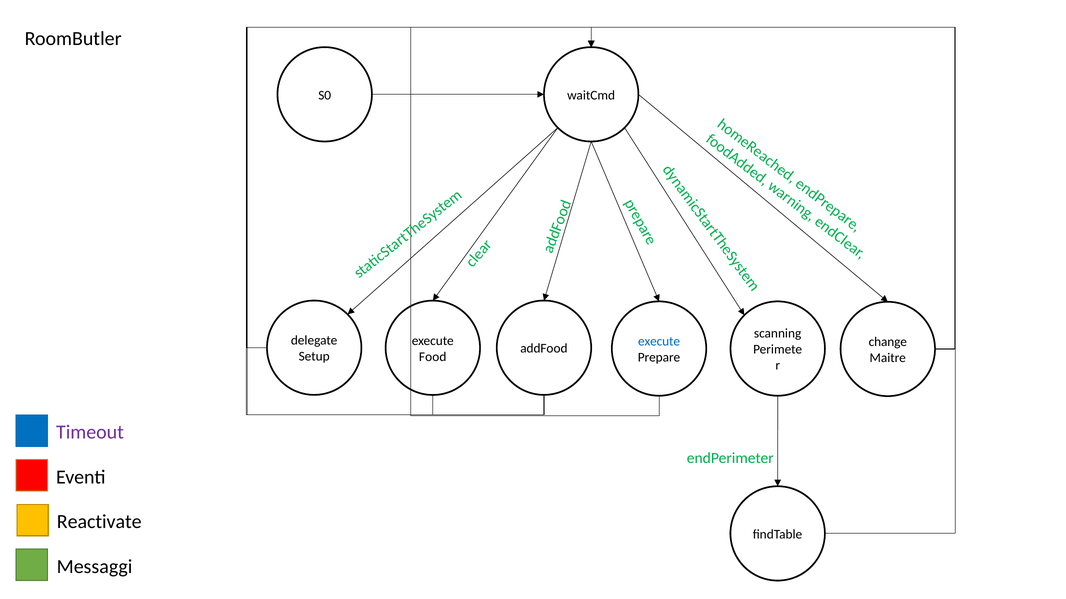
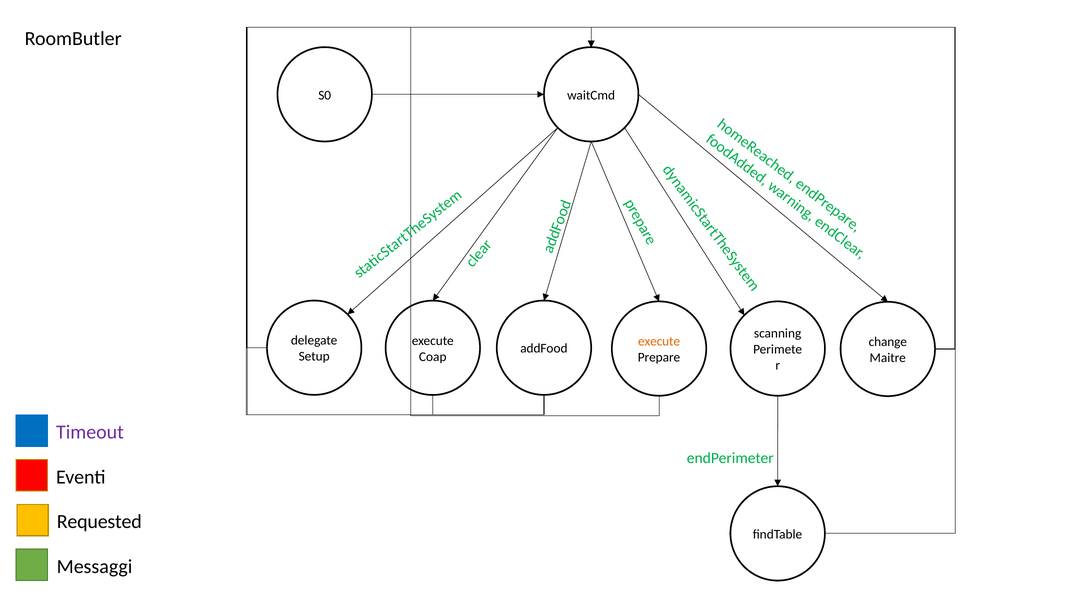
execute colour: blue -> orange (659, 342)
Food: Food -> Coap (433, 357)
Reactivate: Reactivate -> Requested (99, 522)
